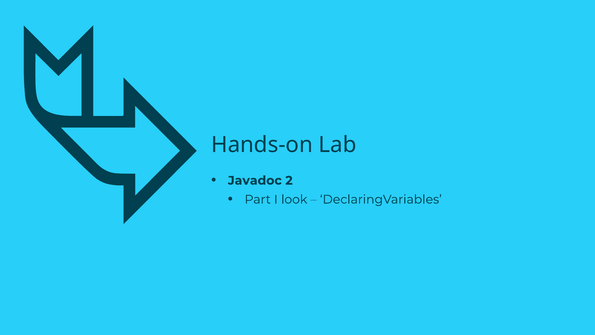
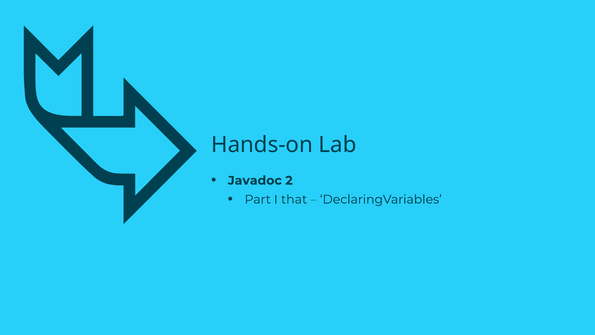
look: look -> that (294, 199)
